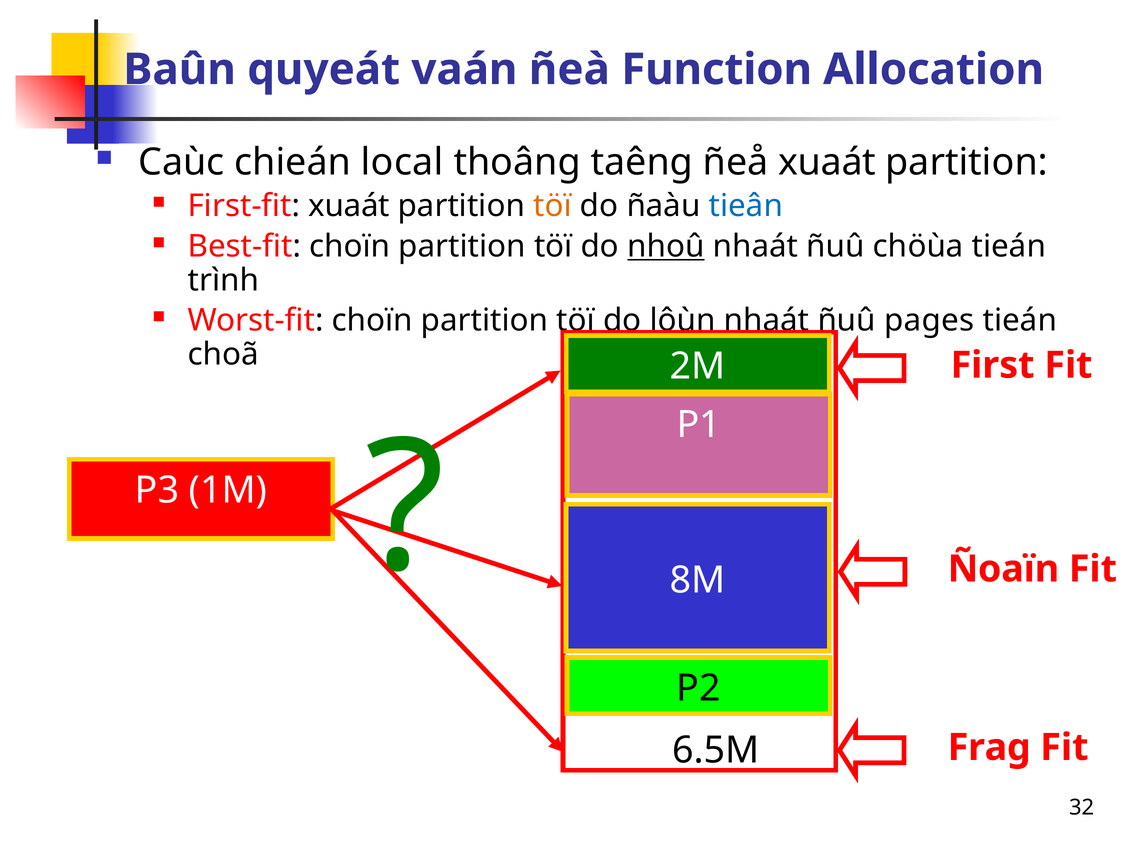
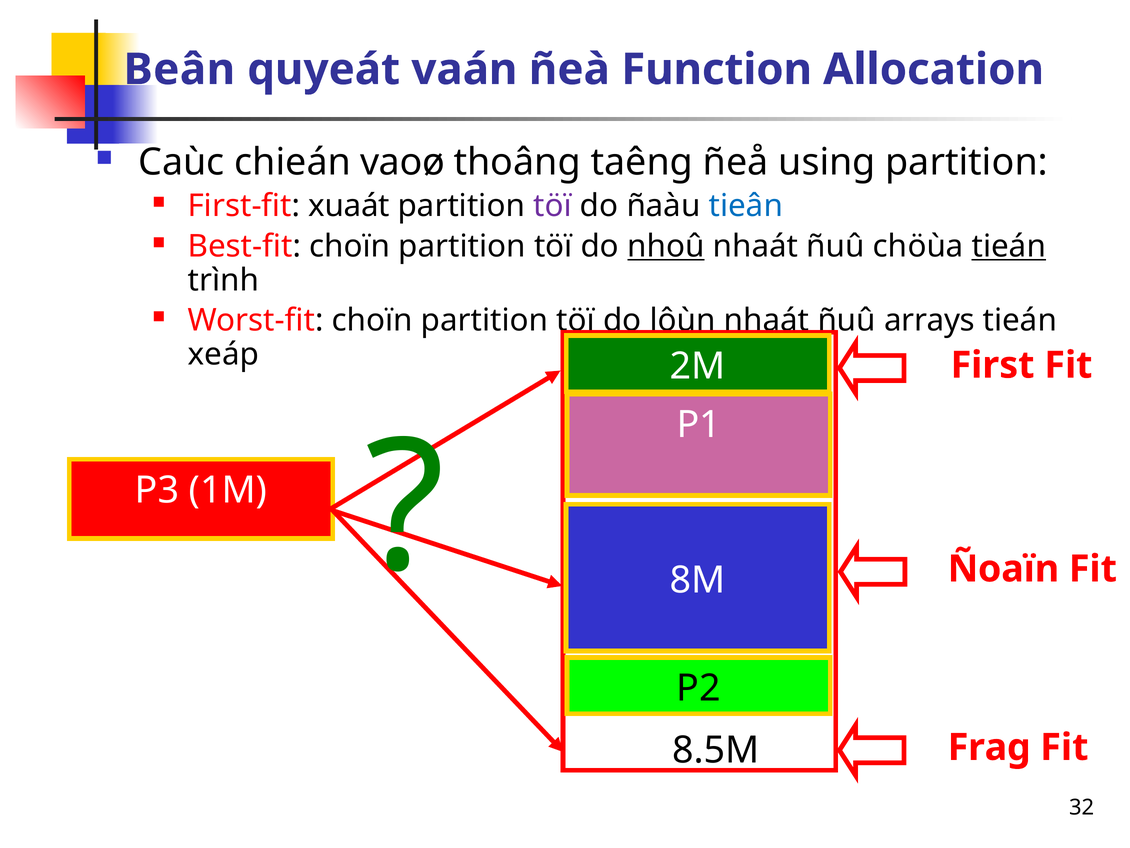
Baûn: Baûn -> Beân (179, 70)
local: local -> vaoø (403, 162)
ñeå xuaát: xuaát -> using (827, 162)
töï colour: orange -> purple (553, 206)
tieán underline: none -> present (1009, 246)
pages: pages -> arrays (929, 320)
choã: choã -> xeáp (223, 354)
6.5M: 6.5M -> 8.5M (716, 750)
